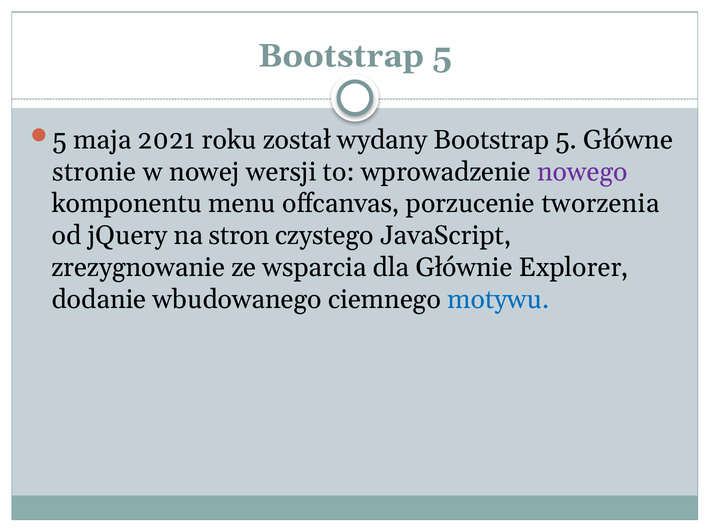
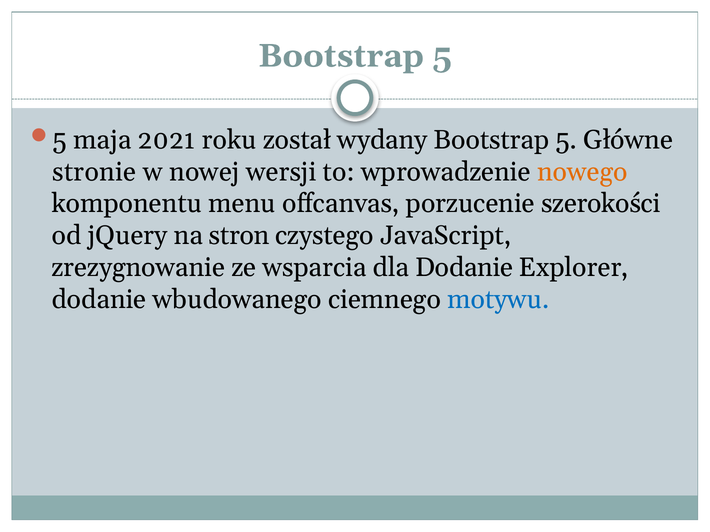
nowego colour: purple -> orange (582, 172)
tworzenia: tworzenia -> szerokości (601, 204)
dla Głównie: Głównie -> Dodanie (464, 268)
